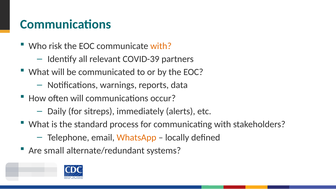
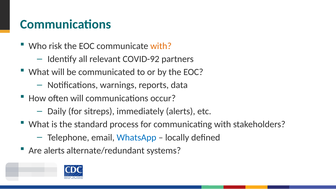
COVID-39: COVID-39 -> COVID-92 (141, 59)
WhatsApp colour: orange -> blue (136, 137)
Are small: small -> alerts (54, 151)
